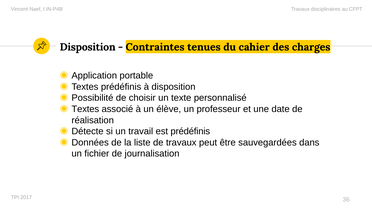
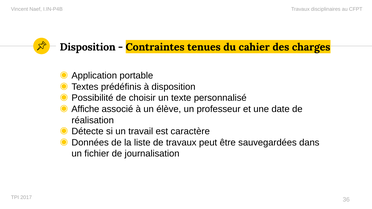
Textes: Textes -> Affiche (85, 109)
est prédéfinis: prédéfinis -> caractère (190, 132)
